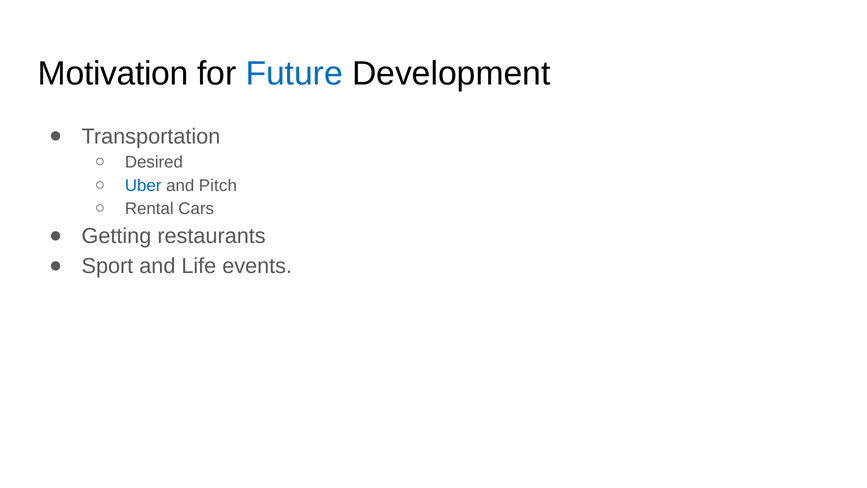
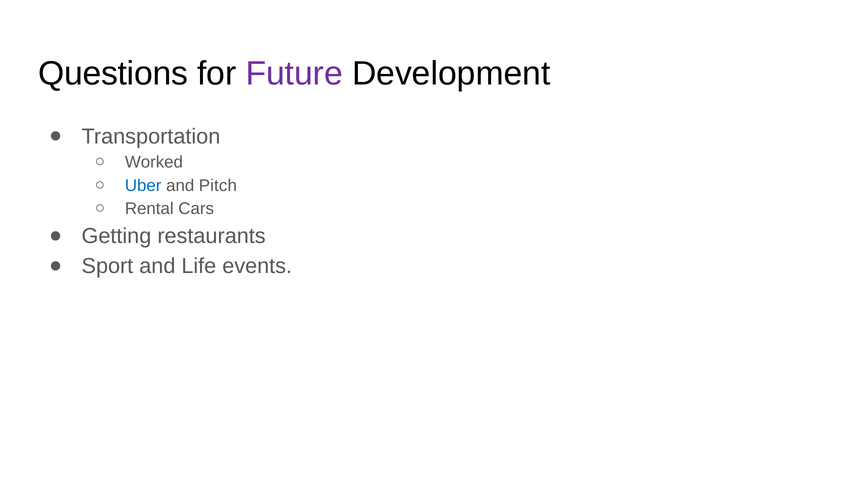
Motivation: Motivation -> Questions (113, 73)
Future colour: blue -> purple (294, 73)
Desired: Desired -> Worked (154, 162)
